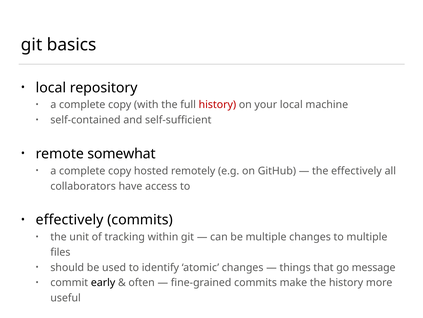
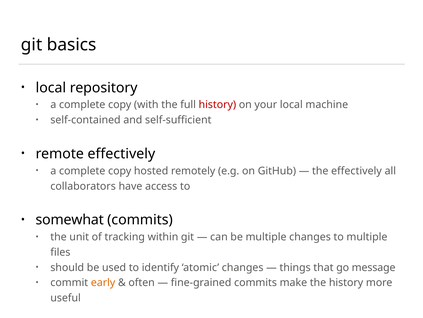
remote somewhat: somewhat -> effectively (121, 153)
effectively: effectively -> somewhat (70, 219)
early colour: black -> orange (103, 282)
